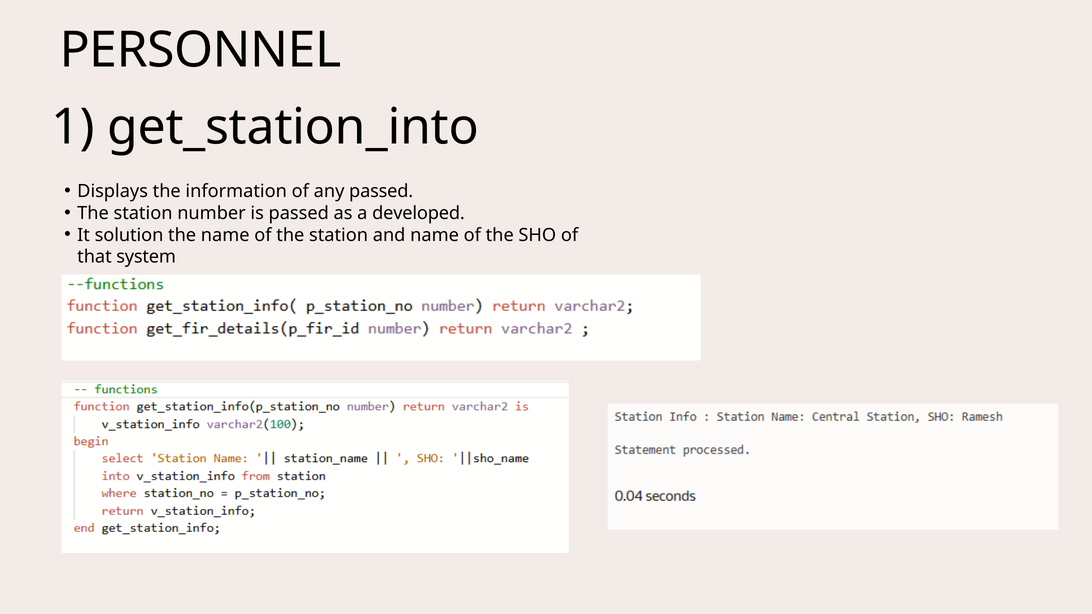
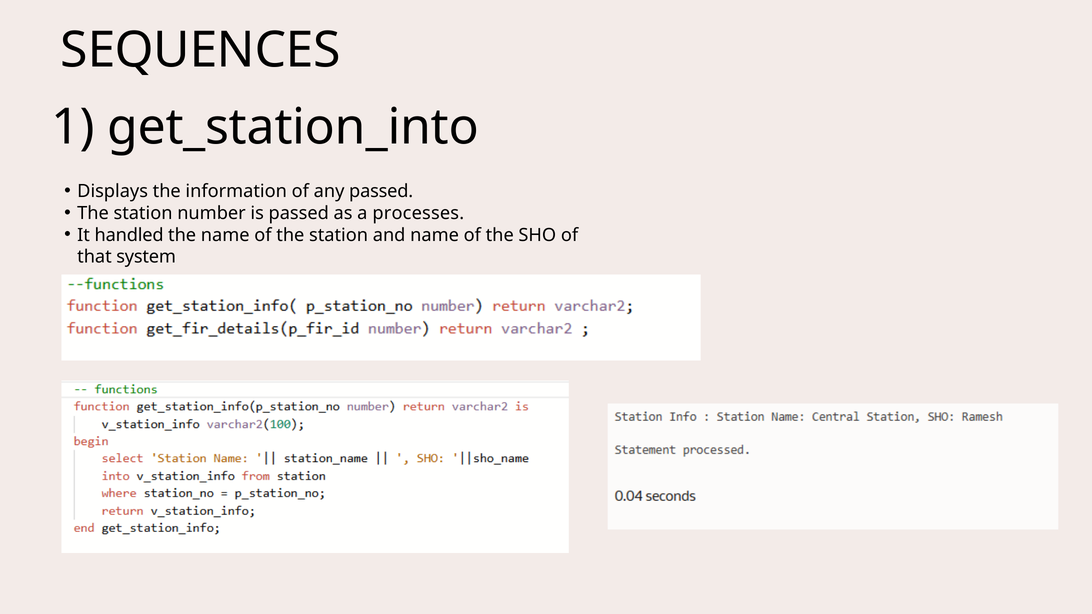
PERSONNEL: PERSONNEL -> SEQUENCES (201, 50)
developed: developed -> processes (418, 213)
solution: solution -> handled (129, 235)
